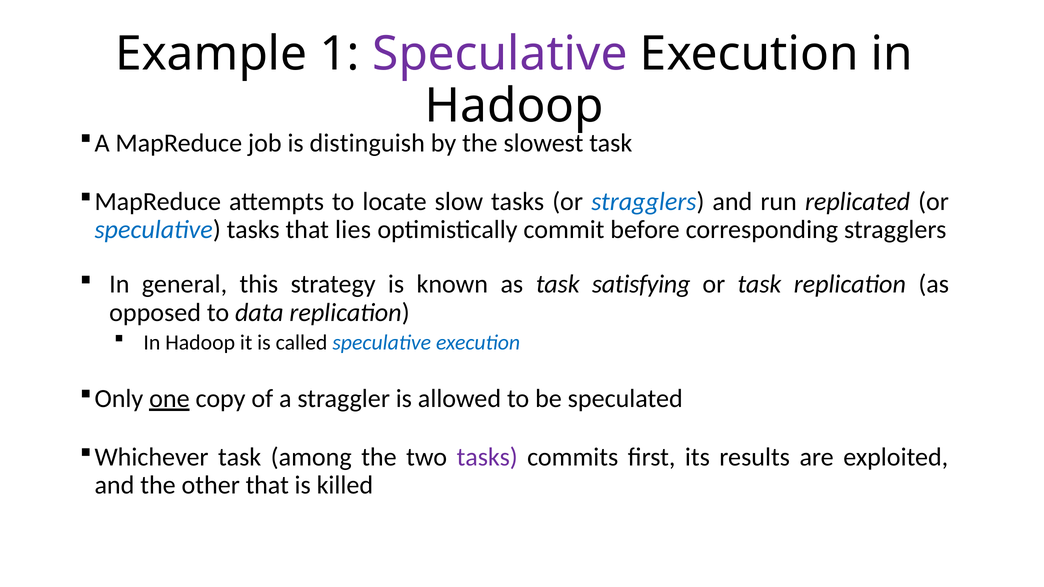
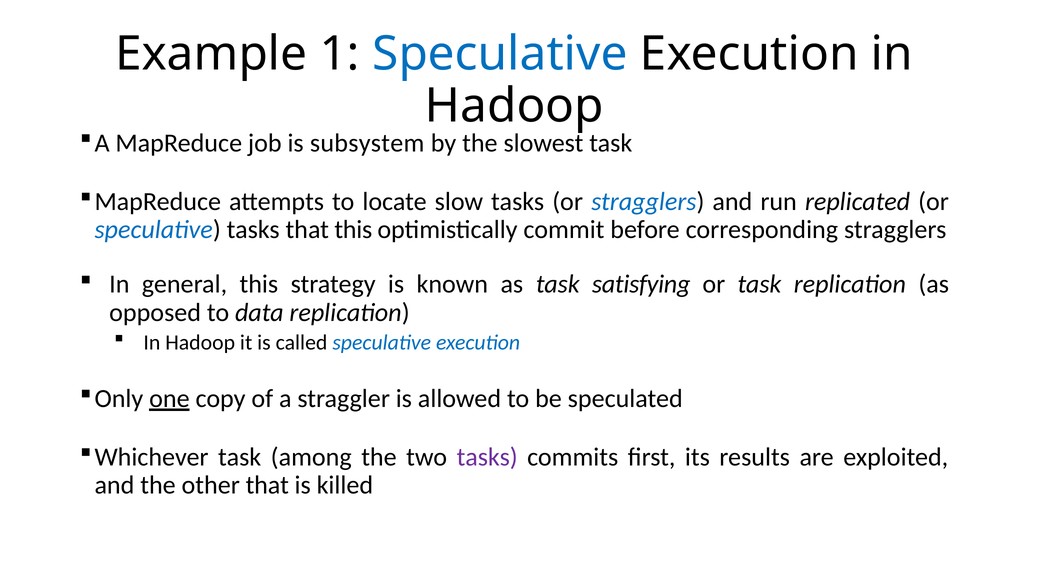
Speculative colour: purple -> blue (500, 54)
distinguish: distinguish -> subsystem (367, 143)
that lies: lies -> this (353, 230)
